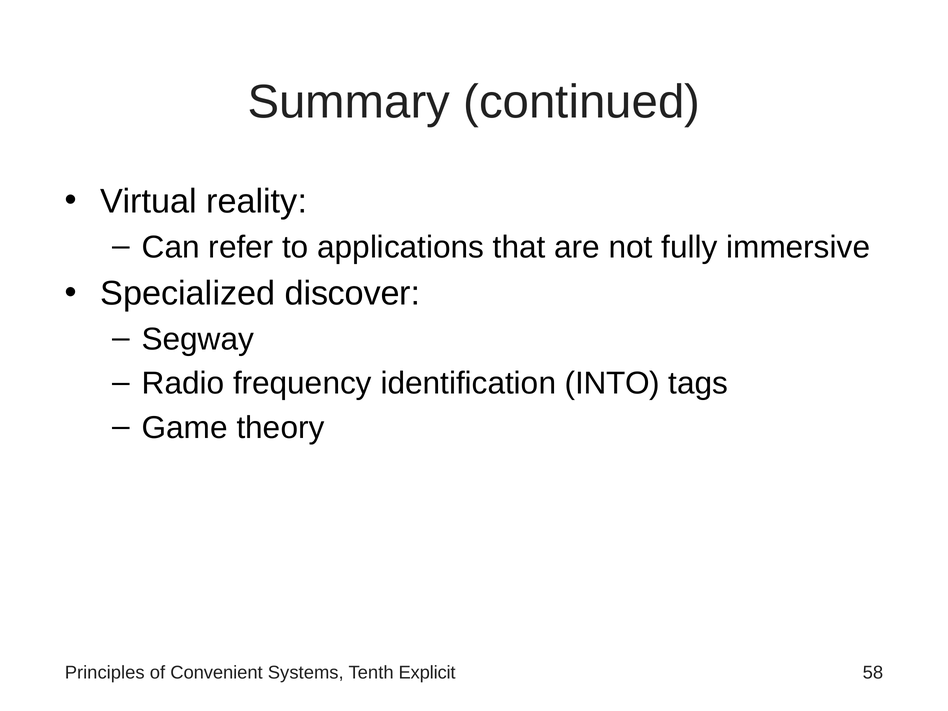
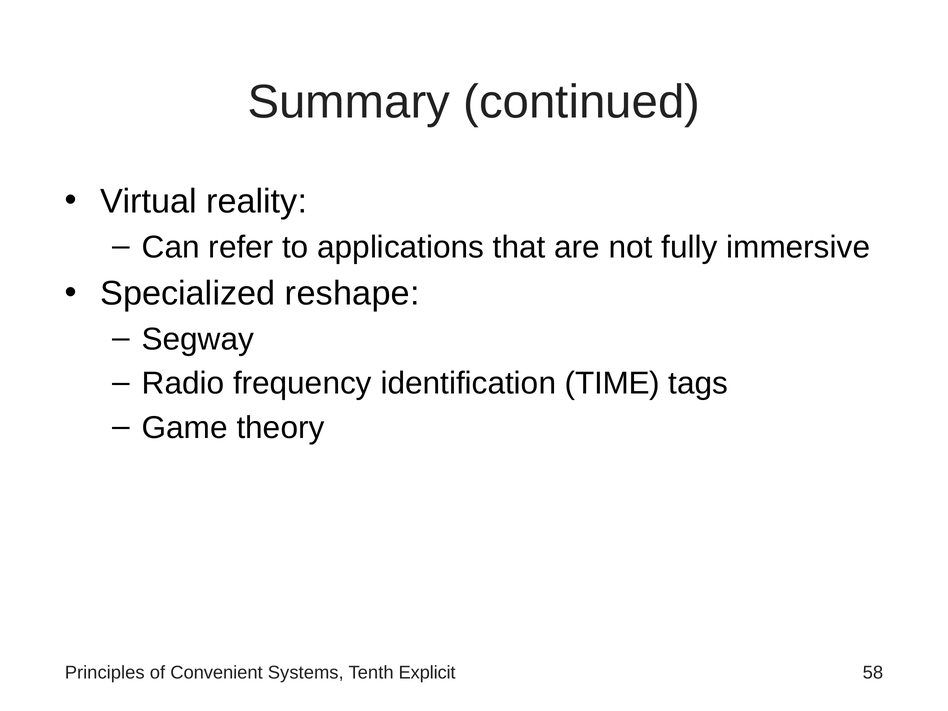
discover: discover -> reshape (352, 294)
INTO: INTO -> TIME (612, 383)
